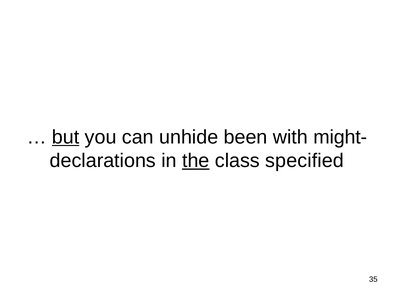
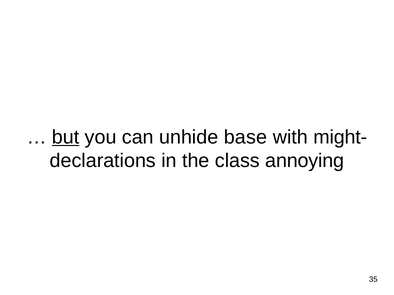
been: been -> base (245, 137)
the underline: present -> none (196, 161)
specified: specified -> annoying (305, 161)
